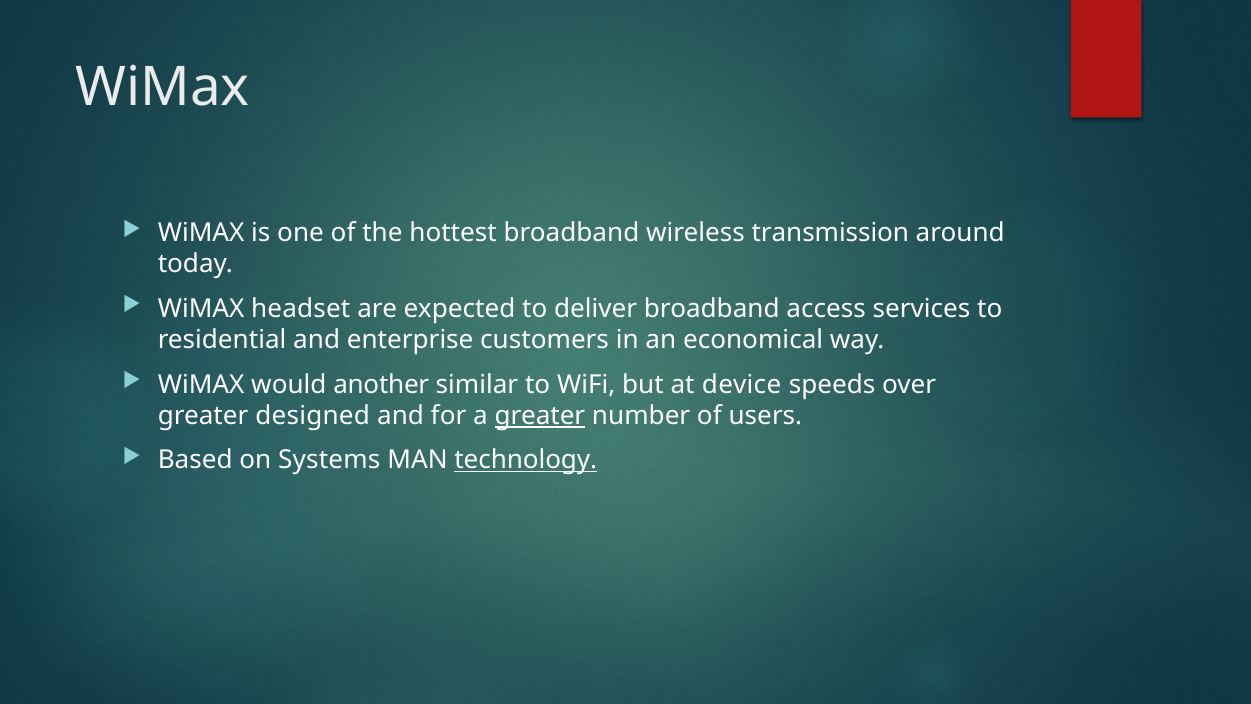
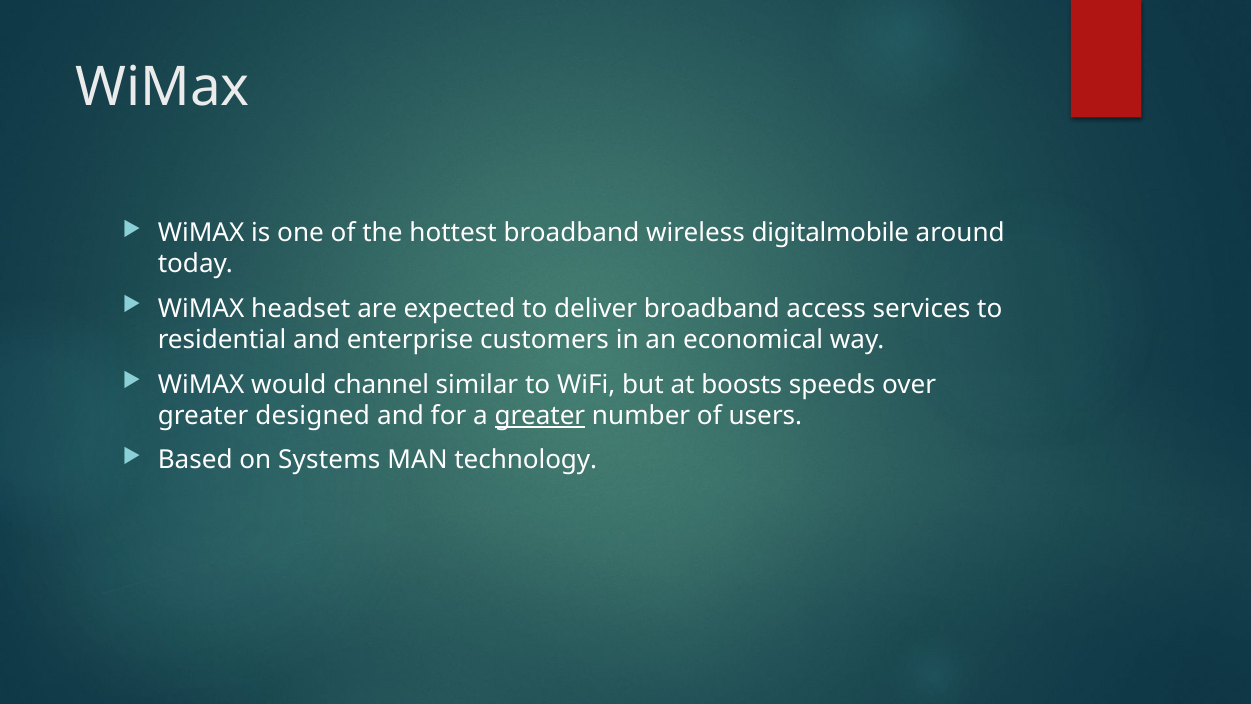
transmission: transmission -> digitalmobile (830, 233)
another: another -> channel (381, 384)
device: device -> boosts (742, 384)
technology underline: present -> none (526, 460)
